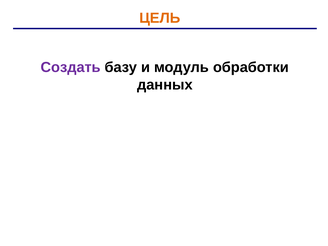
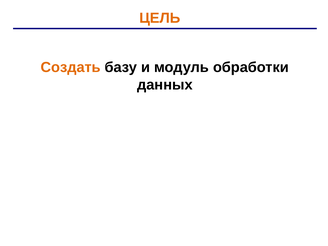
Создать colour: purple -> orange (71, 67)
